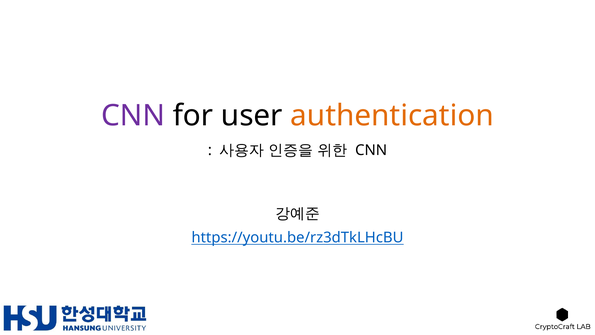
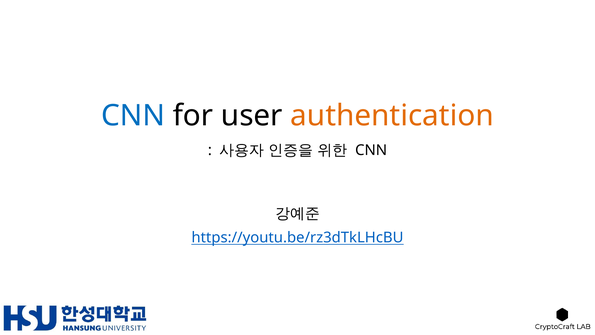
CNN colour: purple -> blue (133, 116)
